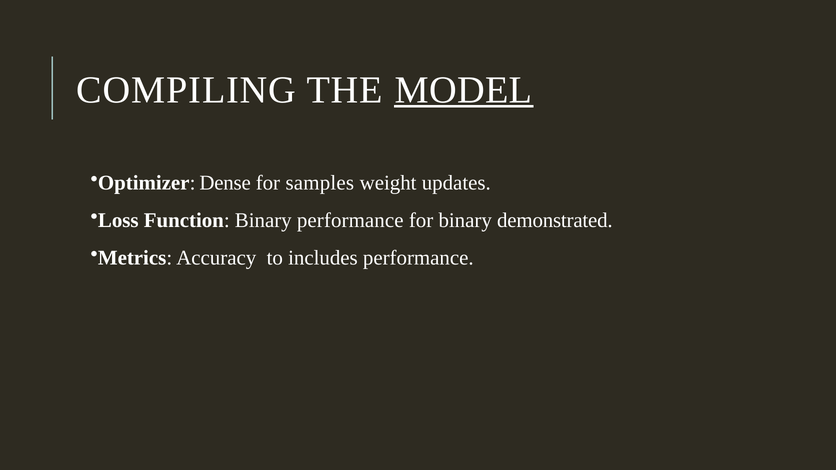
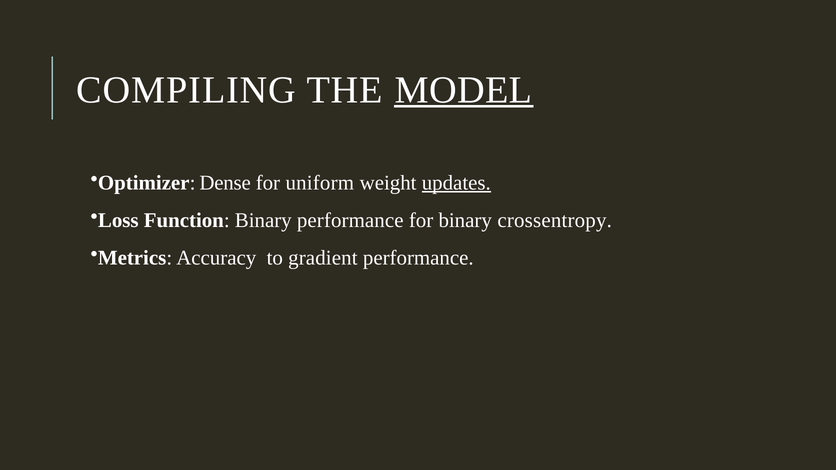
samples: samples -> uniform (320, 183)
updates underline: none -> present (456, 183)
demonstrated: demonstrated -> crossentropy (555, 220)
includes: includes -> gradient (323, 258)
